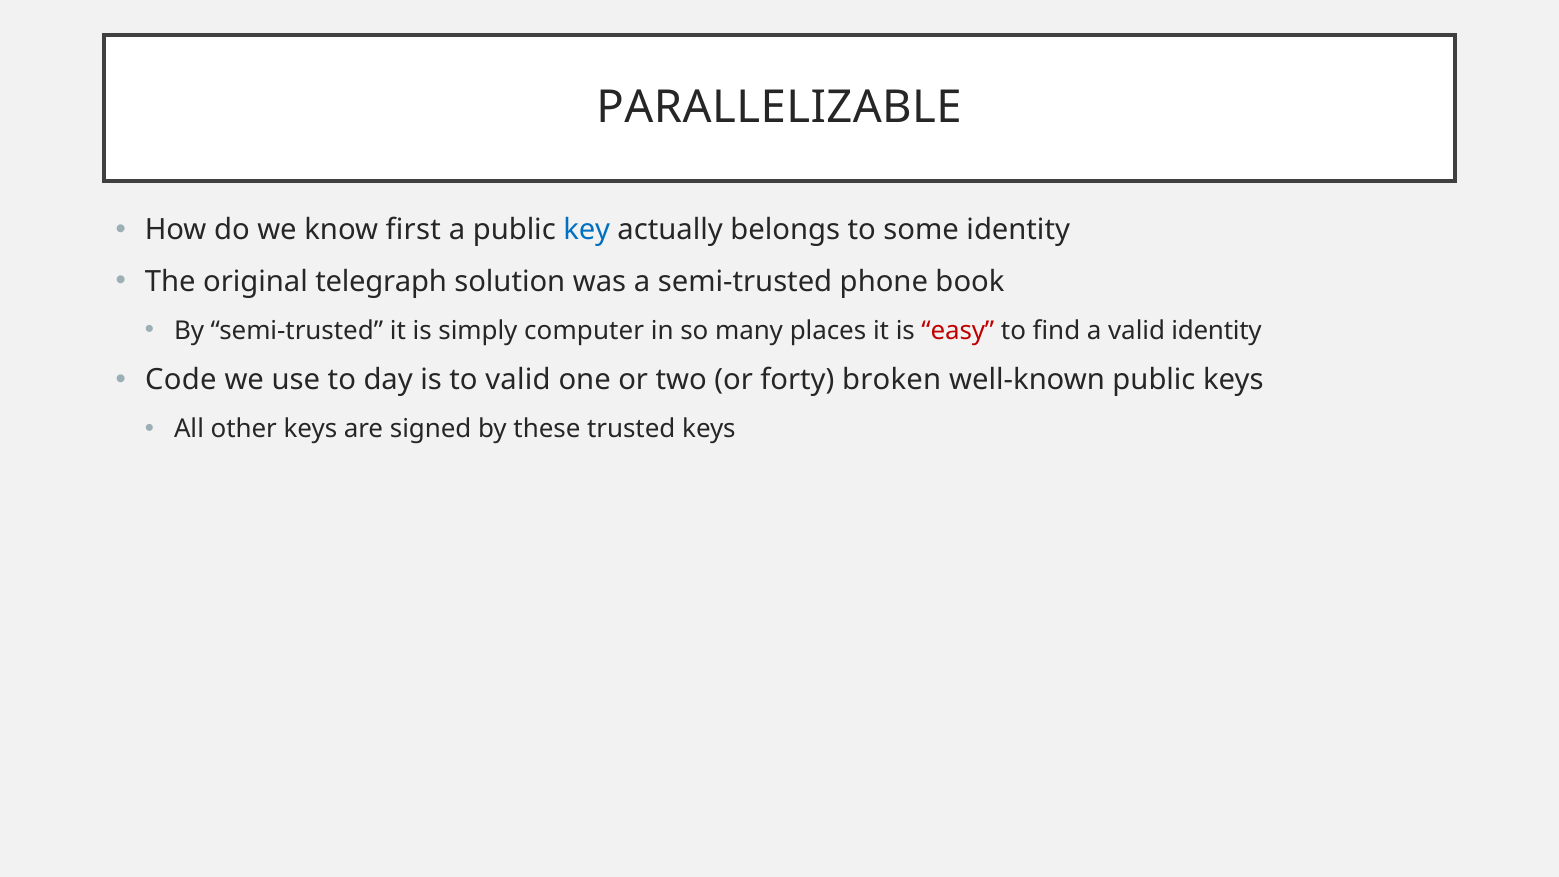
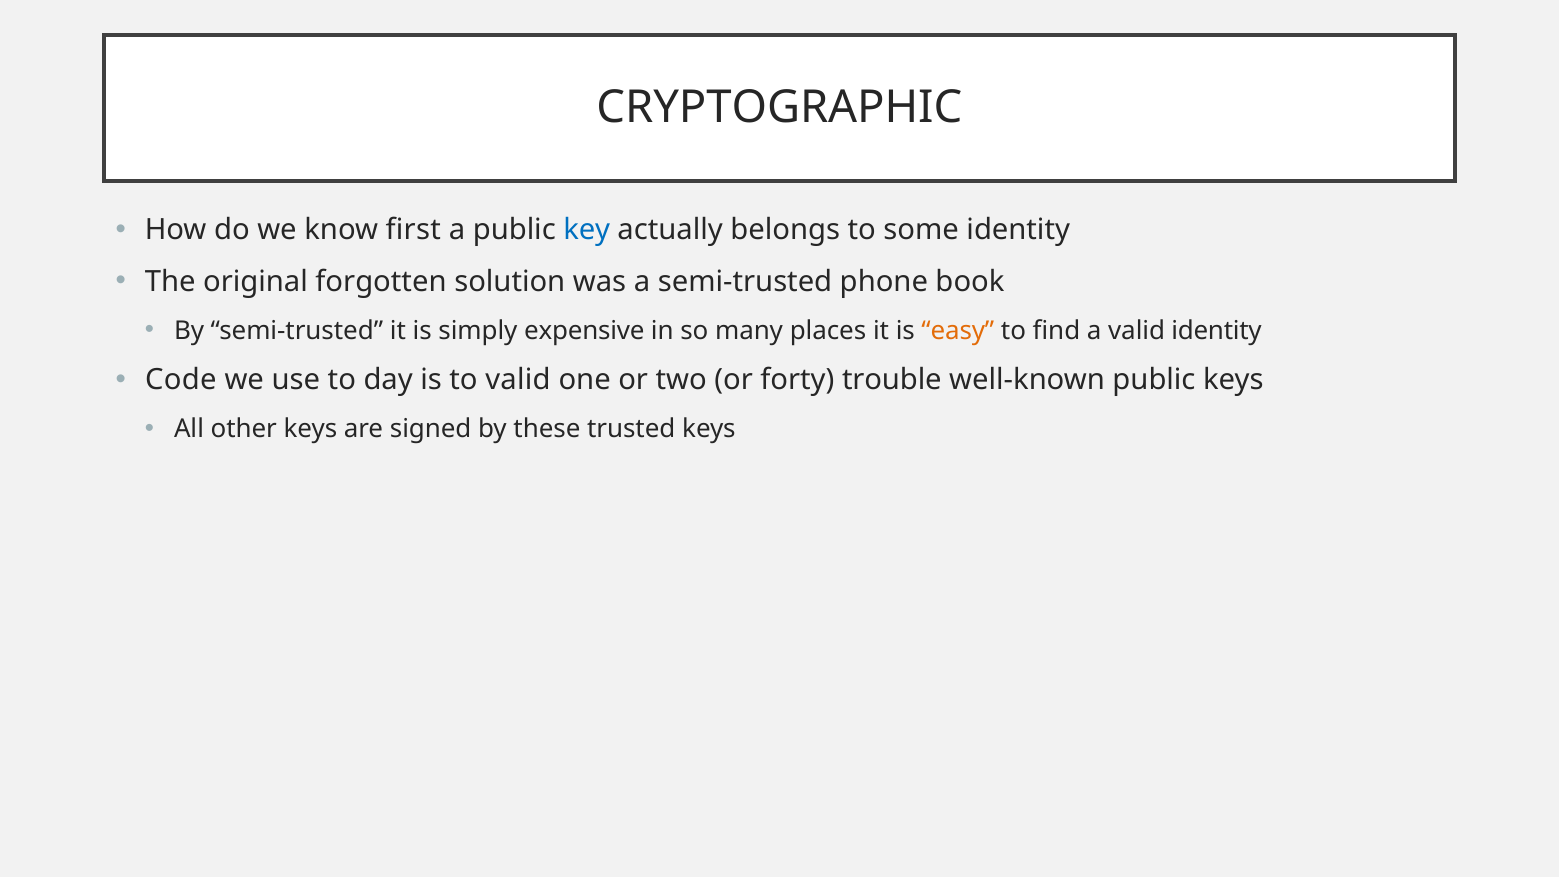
PARALLELIZABLE: PARALLELIZABLE -> CRYPTOGRAPHIC (779, 108)
telegraph: telegraph -> forgotten (381, 281)
computer: computer -> expensive (584, 331)
easy colour: red -> orange (958, 331)
broken: broken -> trouble (892, 380)
